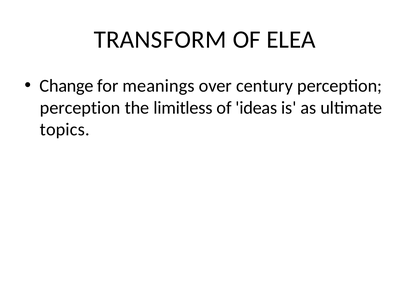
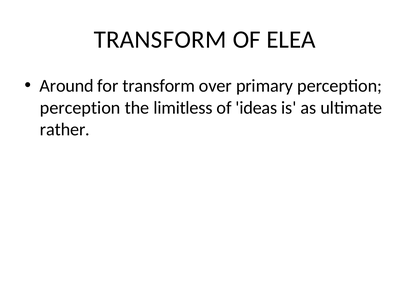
Change: Change -> Around (67, 86)
for meanings: meanings -> transform (159, 86)
century: century -> primary (265, 86)
topics: topics -> rather (65, 129)
